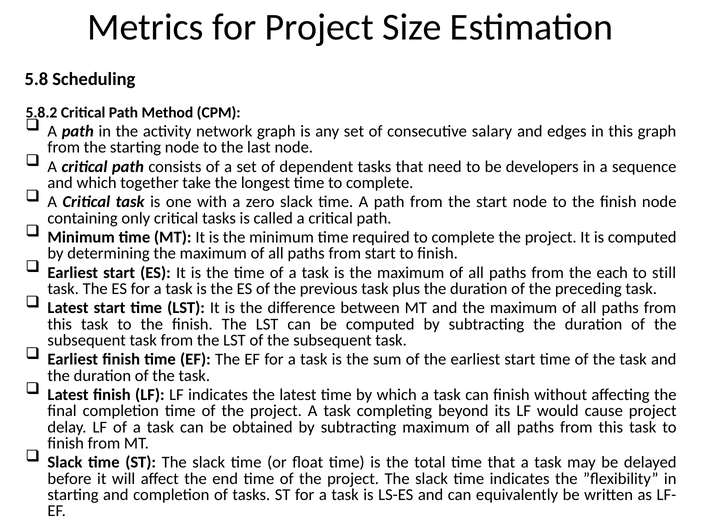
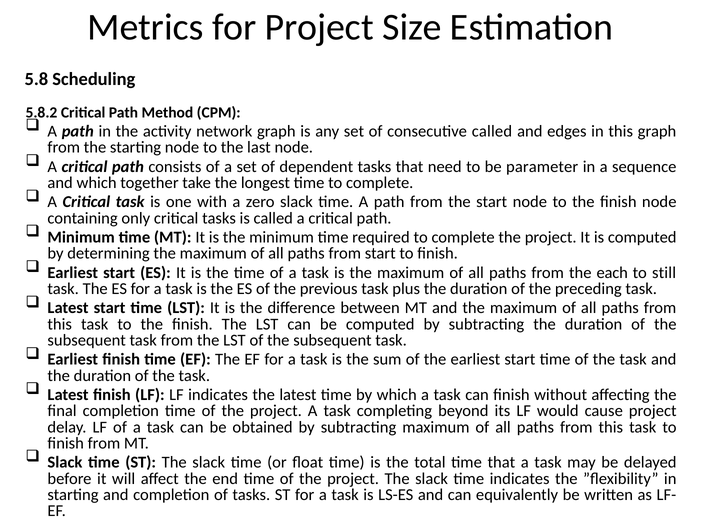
consecutive salary: salary -> called (492, 131)
developers: developers -> parameter (542, 167)
